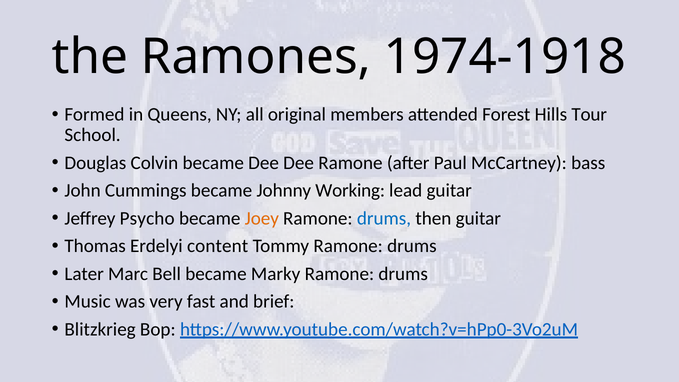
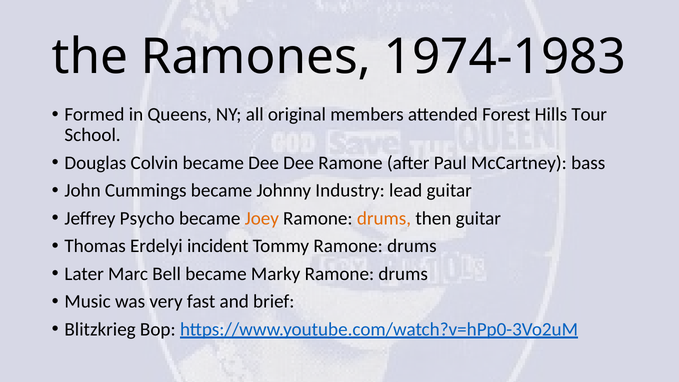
1974-1918: 1974-1918 -> 1974-1983 (505, 57)
Working: Working -> Industry (350, 191)
drums colour: blue -> orange (384, 218)
content: content -> incident (218, 246)
